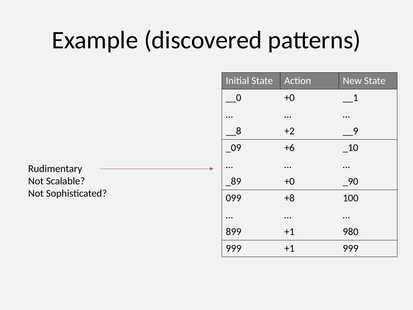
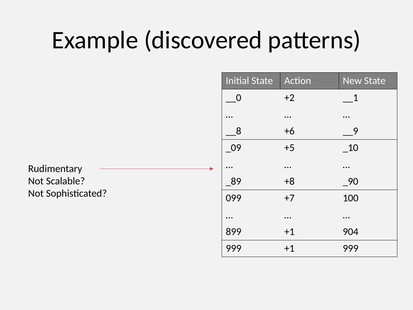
+0: +0 -> +2 (289, 98)
+2: +2 -> +6 (289, 131)
+6: +6 -> +5 (289, 148)
+0: +0 -> +8 (289, 181)
+8: +8 -> +7 (289, 198)
980: 980 -> 904 (351, 231)
